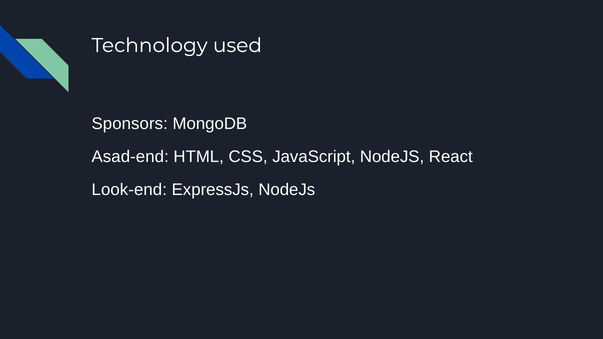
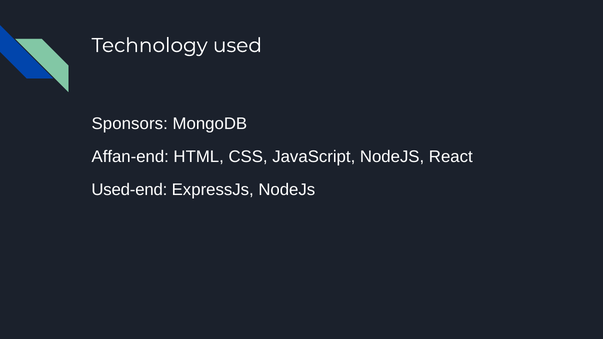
Asad-end: Asad-end -> Affan-end (130, 157)
Look-end: Look-end -> Used-end (129, 190)
